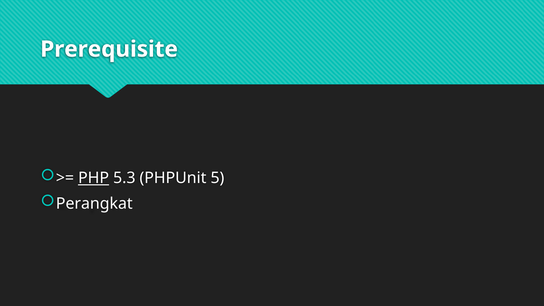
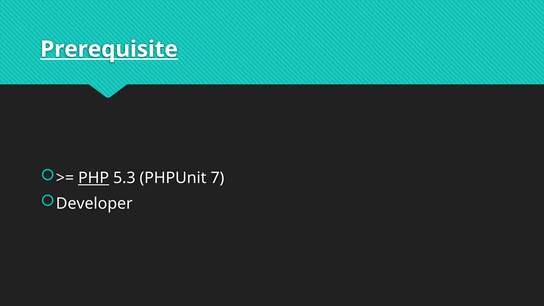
Prerequisite underline: none -> present (109, 49)
5: 5 -> 7 (217, 178)
Perangkat: Perangkat -> Developer (94, 204)
